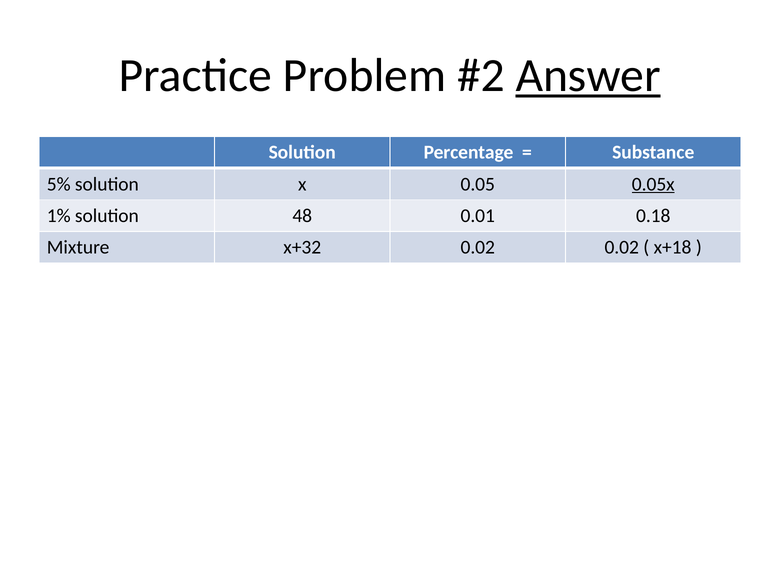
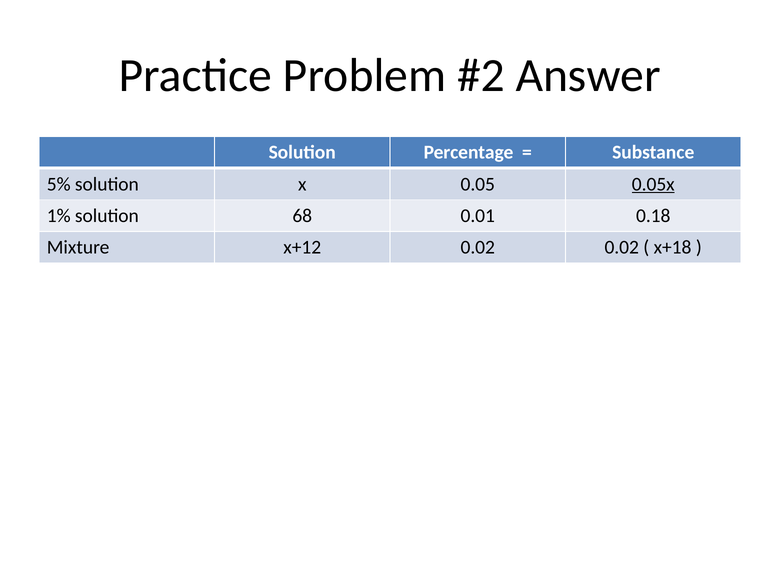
Answer underline: present -> none (588, 76)
48: 48 -> 68 (302, 216)
x+32: x+32 -> x+12 (302, 247)
